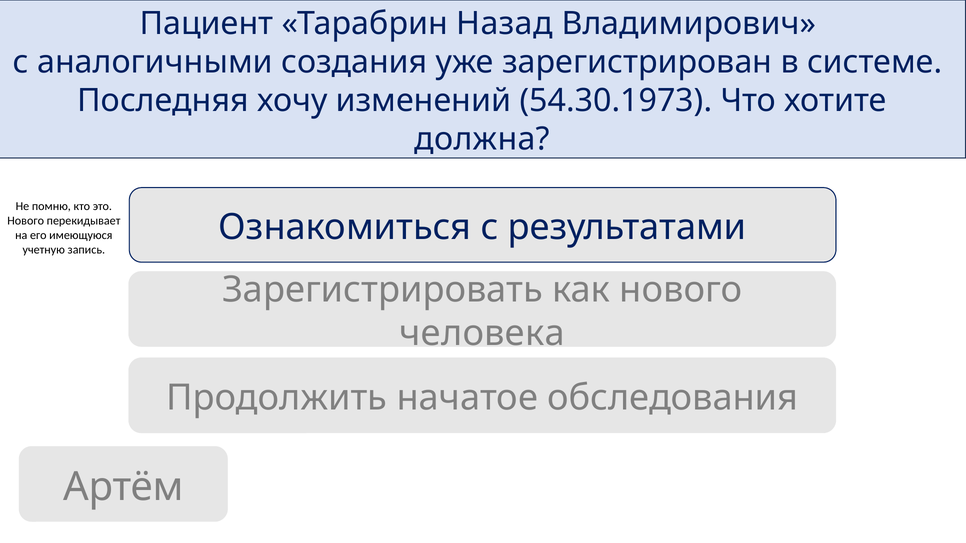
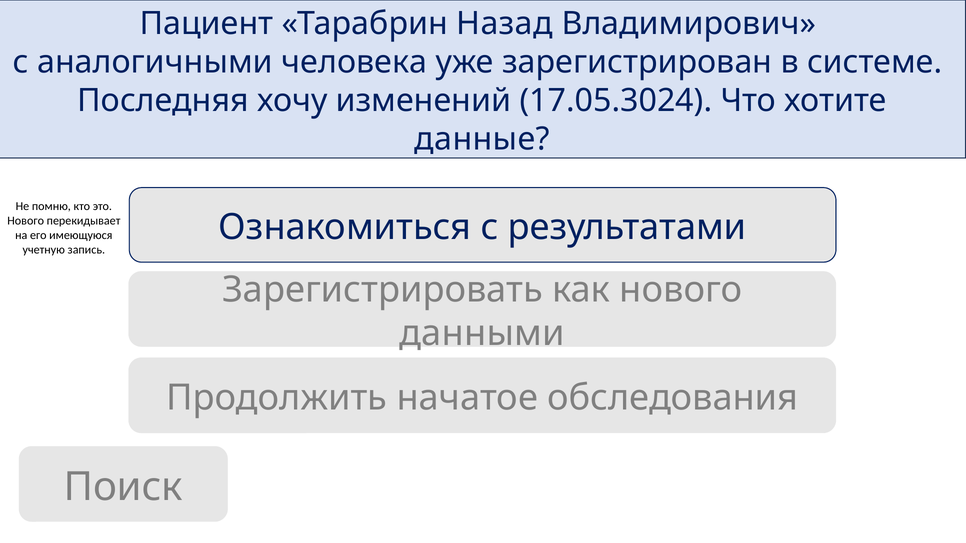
создания: создания -> человека (354, 62)
54.30.1973: 54.30.1973 -> 17.05.3024 (616, 101)
должна: должна -> данные (482, 139)
человека: человека -> данными (482, 333)
Артём: Артём -> Поиск (123, 487)
